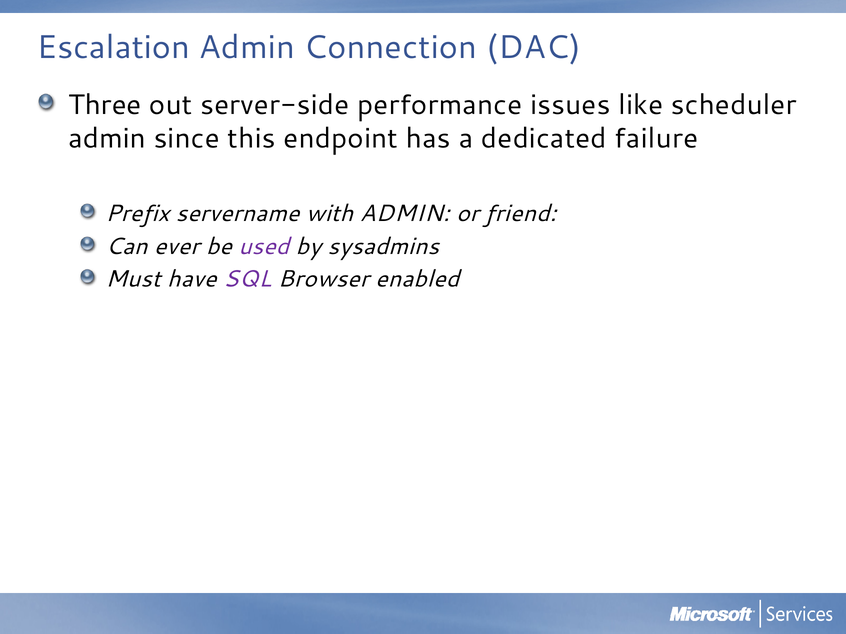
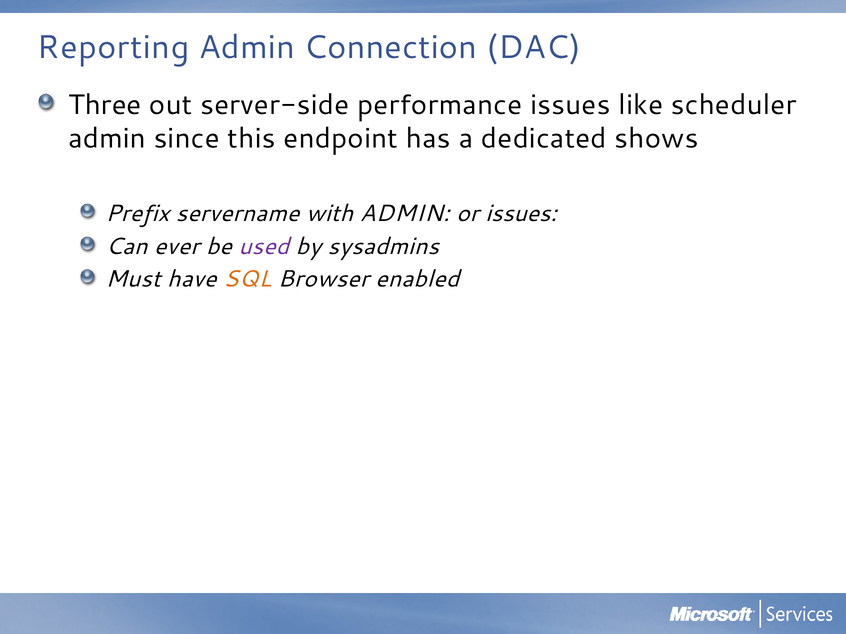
Escalation: Escalation -> Reporting (113, 47)
failure: failure -> shows (657, 139)
or friend: friend -> issues (521, 214)
SQL colour: purple -> orange (247, 279)
